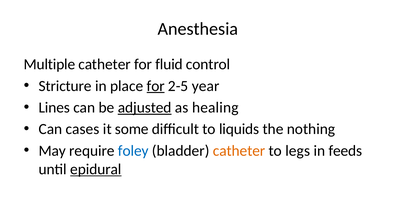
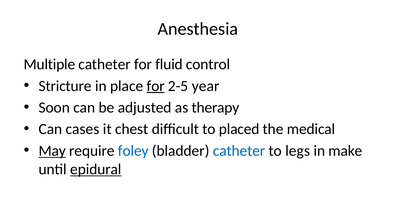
Lines: Lines -> Soon (54, 107)
adjusted underline: present -> none (145, 107)
healing: healing -> therapy (215, 107)
some: some -> chest (132, 129)
liquids: liquids -> placed (239, 129)
nothing: nothing -> medical (311, 129)
May underline: none -> present (52, 151)
catheter colour: orange -> blue (239, 151)
feeds: feeds -> make (345, 151)
